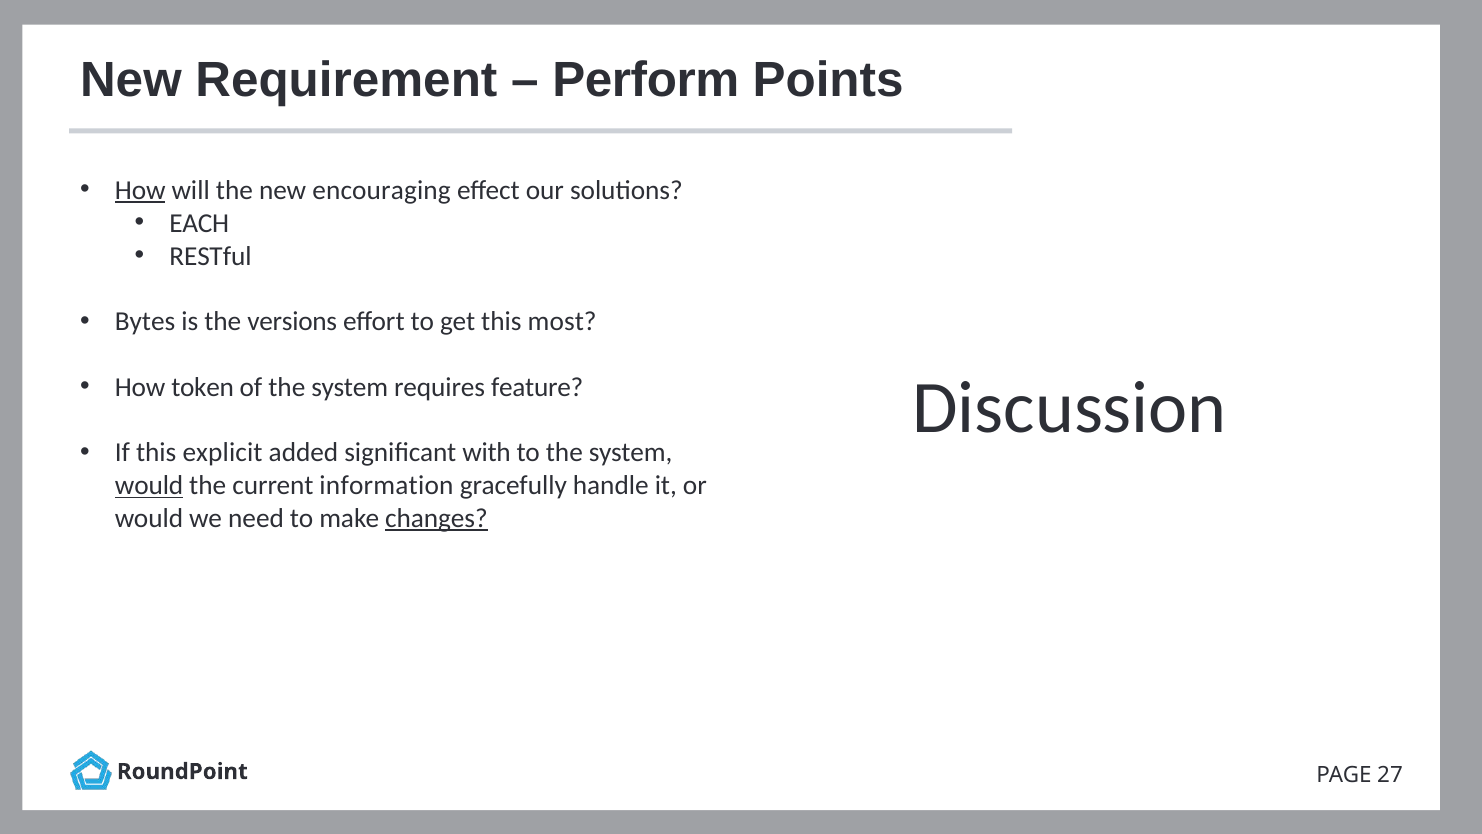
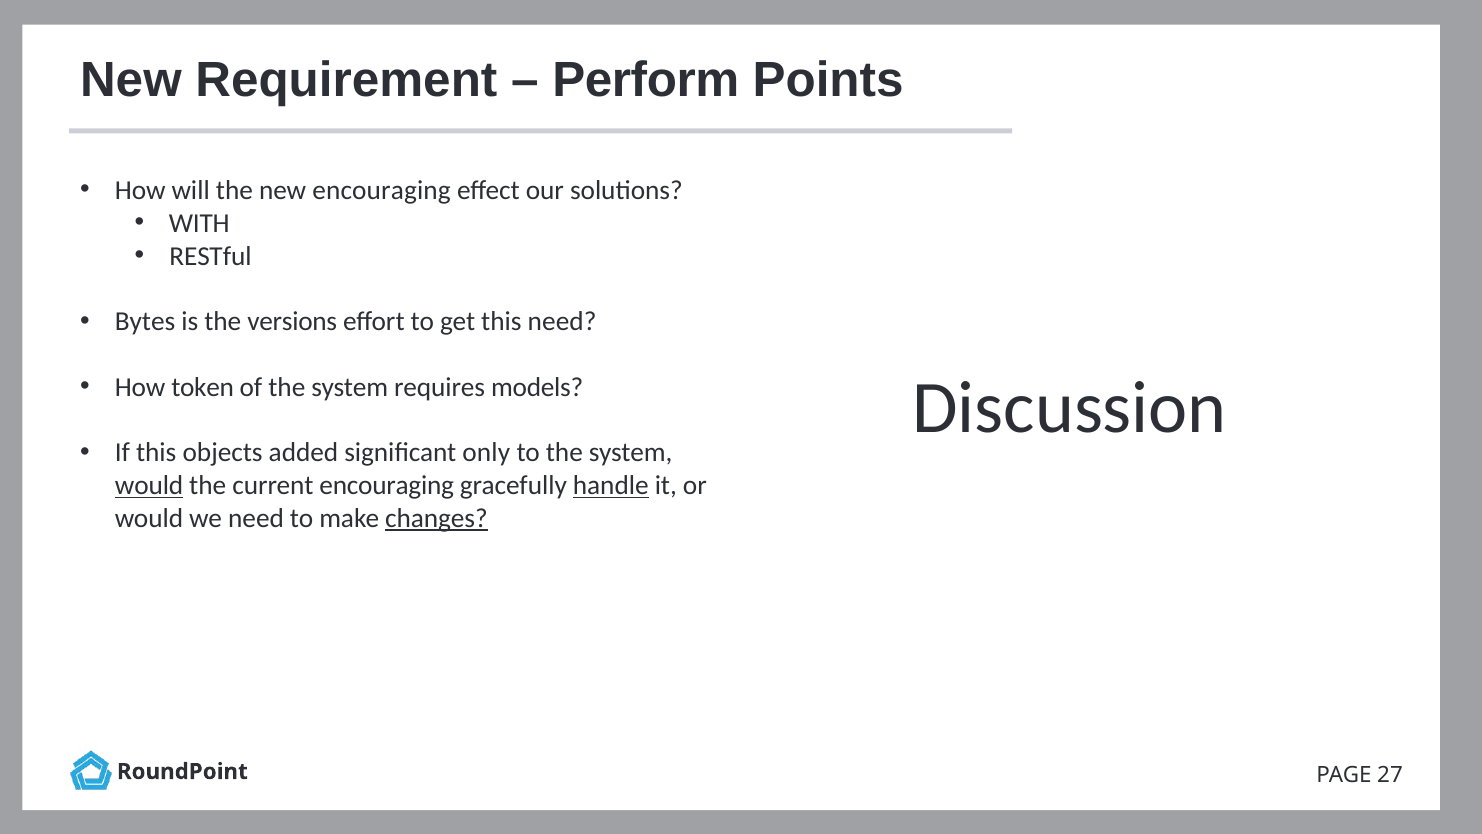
How underline: present -> none (140, 190)
EACH: EACH -> WITH (199, 223)
this most: most -> need (562, 322)
feature: feature -> models (537, 387)
explicit: explicit -> objects (223, 453)
with: with -> only (486, 453)
current information: information -> encouraging (387, 485)
handle underline: none -> present (611, 485)
